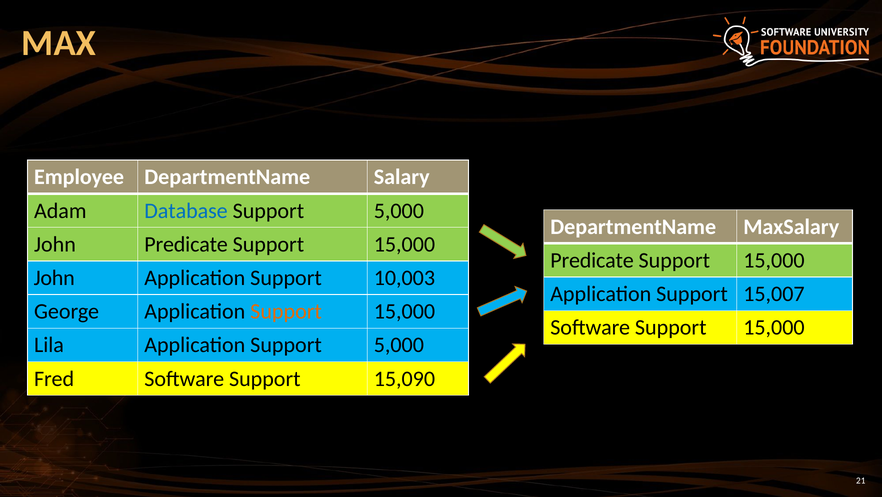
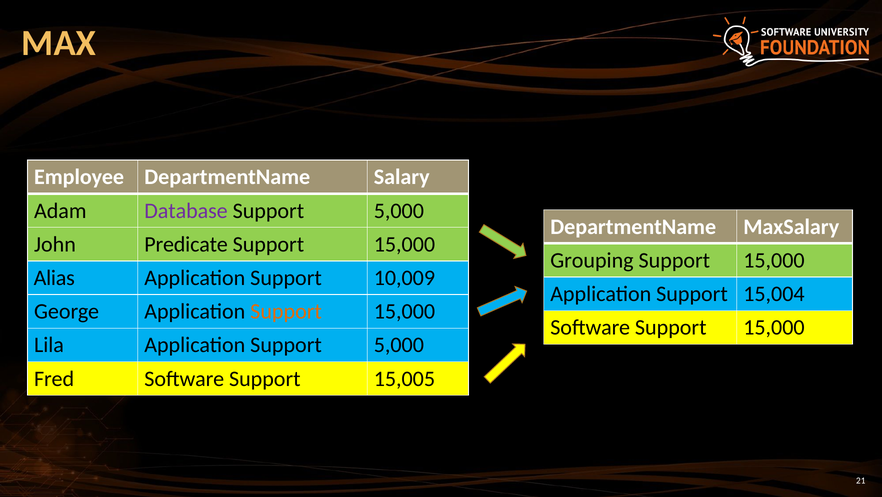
Database colour: blue -> purple (186, 210)
Predicate: Predicate -> Grouping (592, 260)
John: John -> Alias (54, 278)
10,003: 10,003 -> 10,009 (404, 278)
15,007: 15,007 -> 15,004 (774, 294)
15,090: 15,090 -> 15,005 (404, 378)
